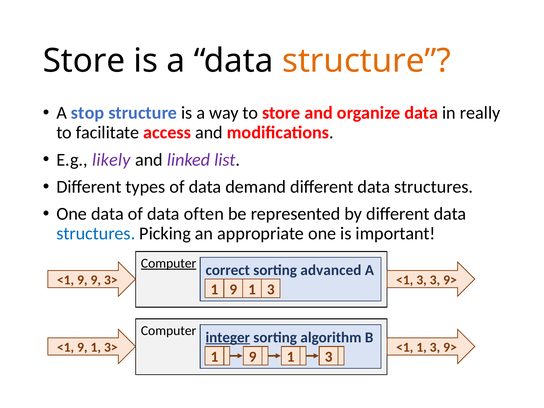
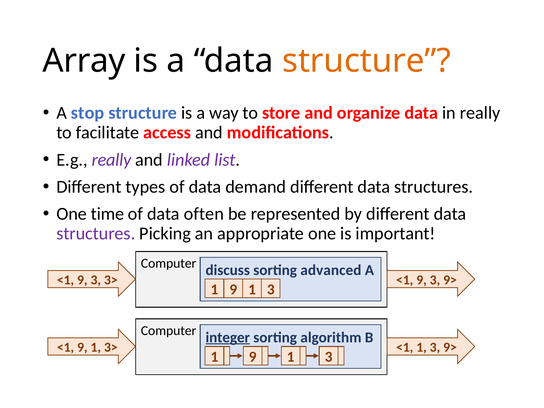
Store: Store -> Array (84, 61)
E.g likely: likely -> really (111, 160)
One data: data -> time (108, 214)
structures colour: blue -> purple (96, 234)
Computer underline: present -> none (169, 263)
correct: correct -> discuss (228, 270)
9: 9 -> 3 (96, 280)
3: 3 -> 9 (422, 280)
